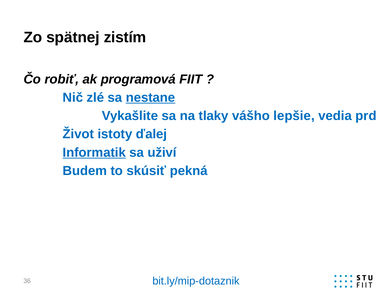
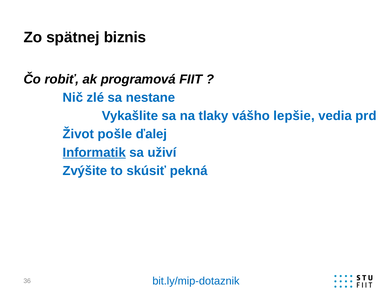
zistím: zistím -> biznis (125, 37)
nestane underline: present -> none (151, 98)
istoty: istoty -> pošle (115, 134)
Budem: Budem -> Zvýšite (85, 171)
